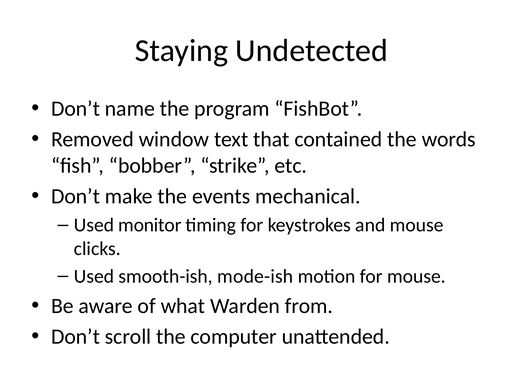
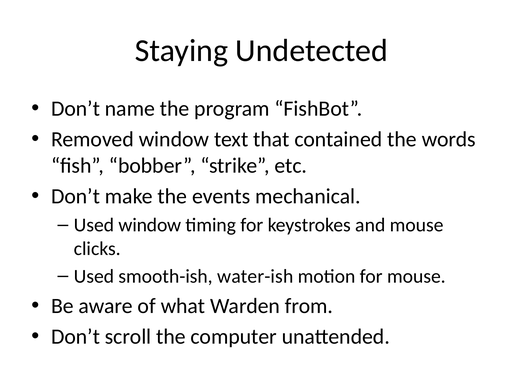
Used monitor: monitor -> window (150, 225)
mode-ish: mode-ish -> water-ish (255, 276)
